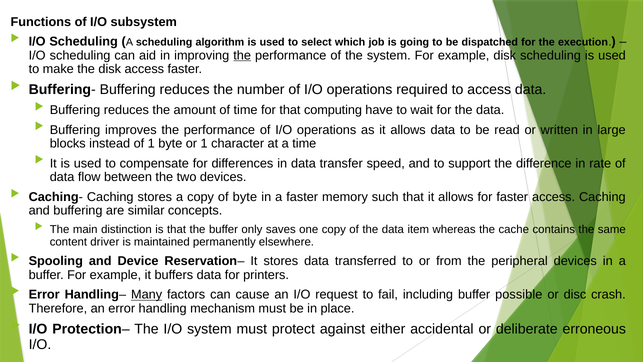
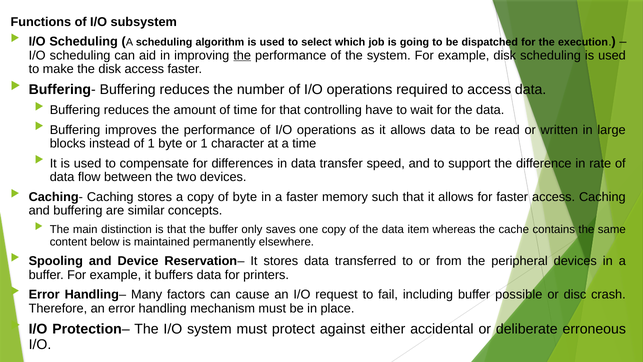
computing: computing -> controlling (333, 110)
driver: driver -> below (105, 242)
Many underline: present -> none (147, 294)
